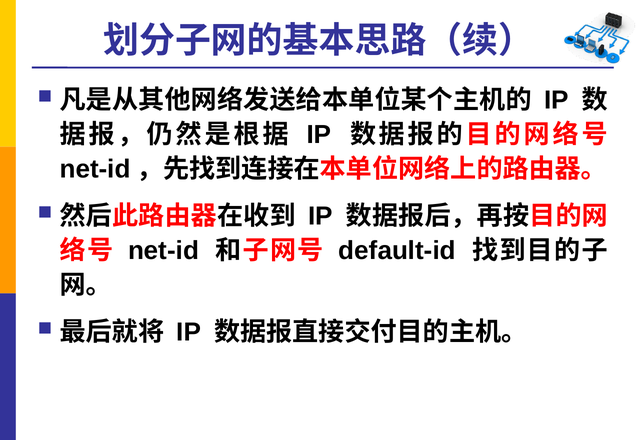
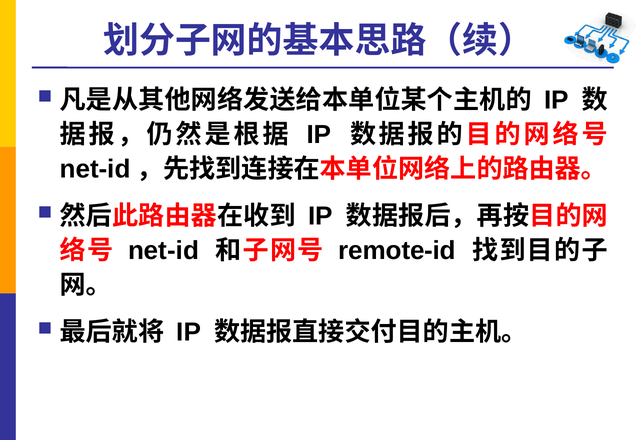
default-id: default-id -> remote-id (397, 251)
